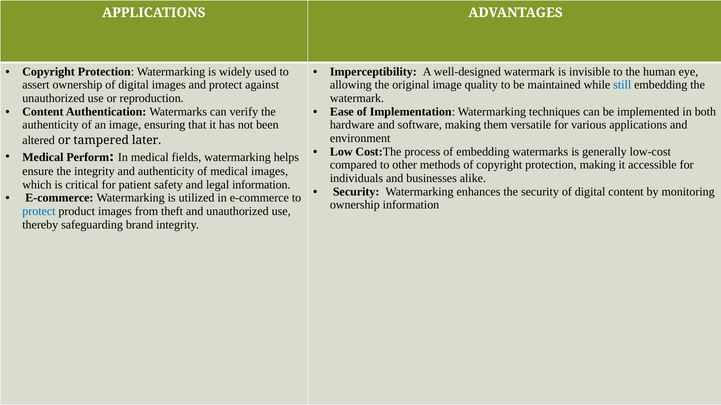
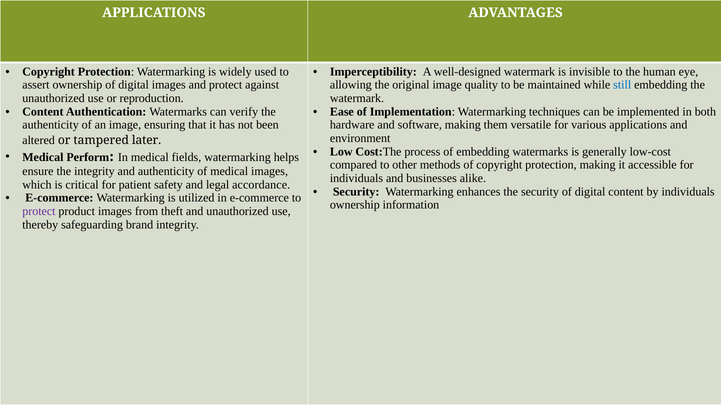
legal information: information -> accordance (261, 185)
by monitoring: monitoring -> individuals (688, 192)
protect colour: blue -> purple (39, 212)
